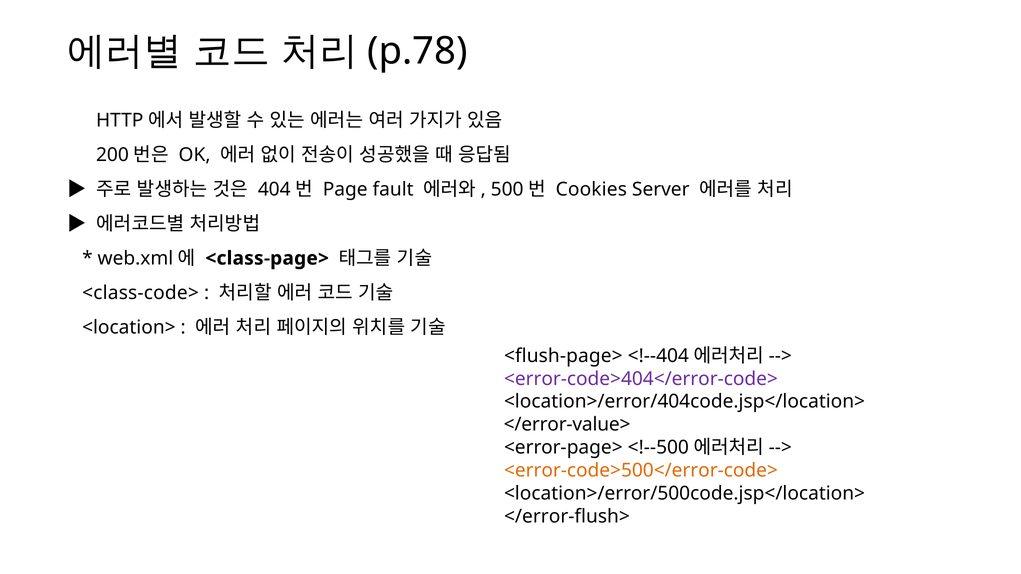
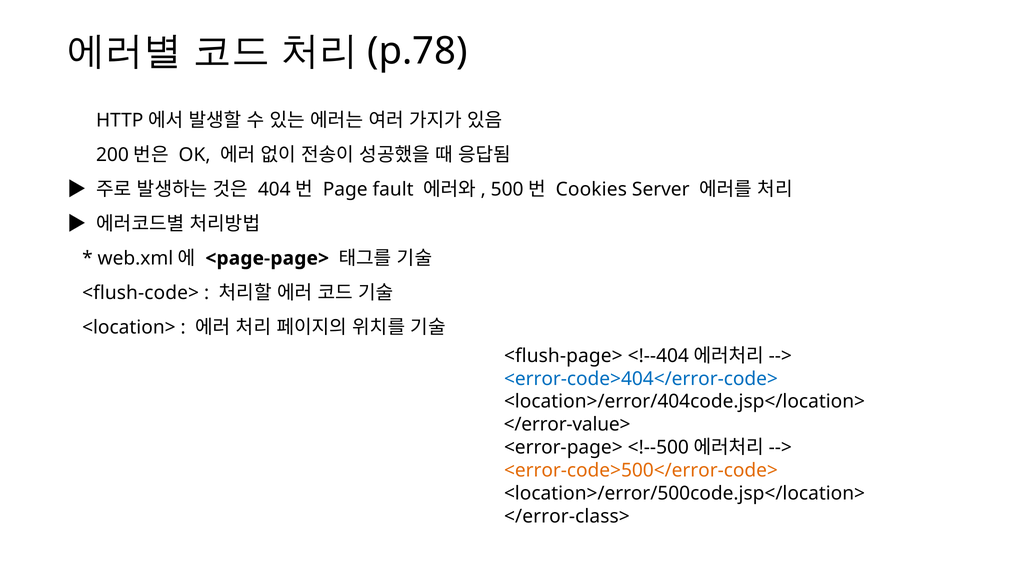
<class-page>: <class-page> -> <page-page> (267, 258)
<class-code>: <class-code> -> <flush-code> (141, 293)
<error-code>404</error-code> colour: purple -> blue (641, 379)
</error-flush>: </error-flush> -> </error-class> (567, 517)
